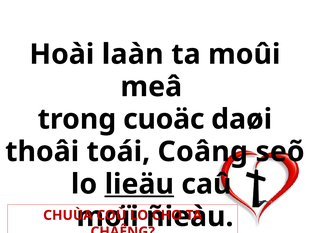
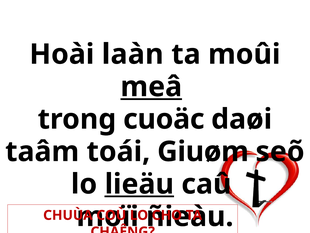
meâ underline: none -> present (151, 87)
thoâi: thoâi -> taâm (42, 151)
Coâng: Coâng -> Giuøm (203, 151)
